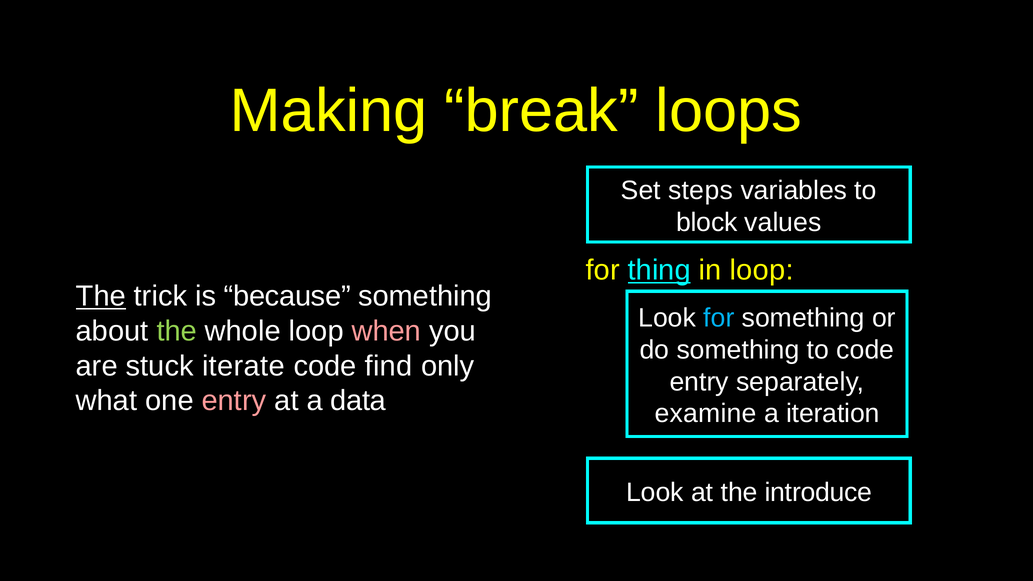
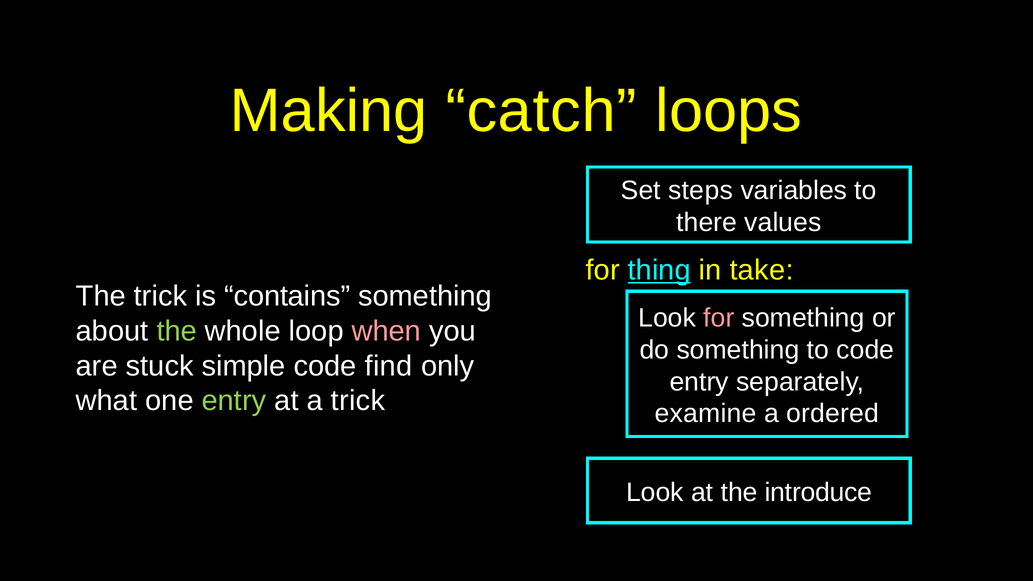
break: break -> catch (541, 111)
block: block -> there (707, 222)
in loop: loop -> take (762, 270)
The underline: present -> none (101, 296)
because: because -> contains (287, 296)
for colour: light blue -> pink (719, 318)
iterate: iterate -> simple (244, 366)
entry colour: pink -> light green (234, 401)
a data: data -> trick (358, 401)
iteration: iteration -> ordered (833, 414)
